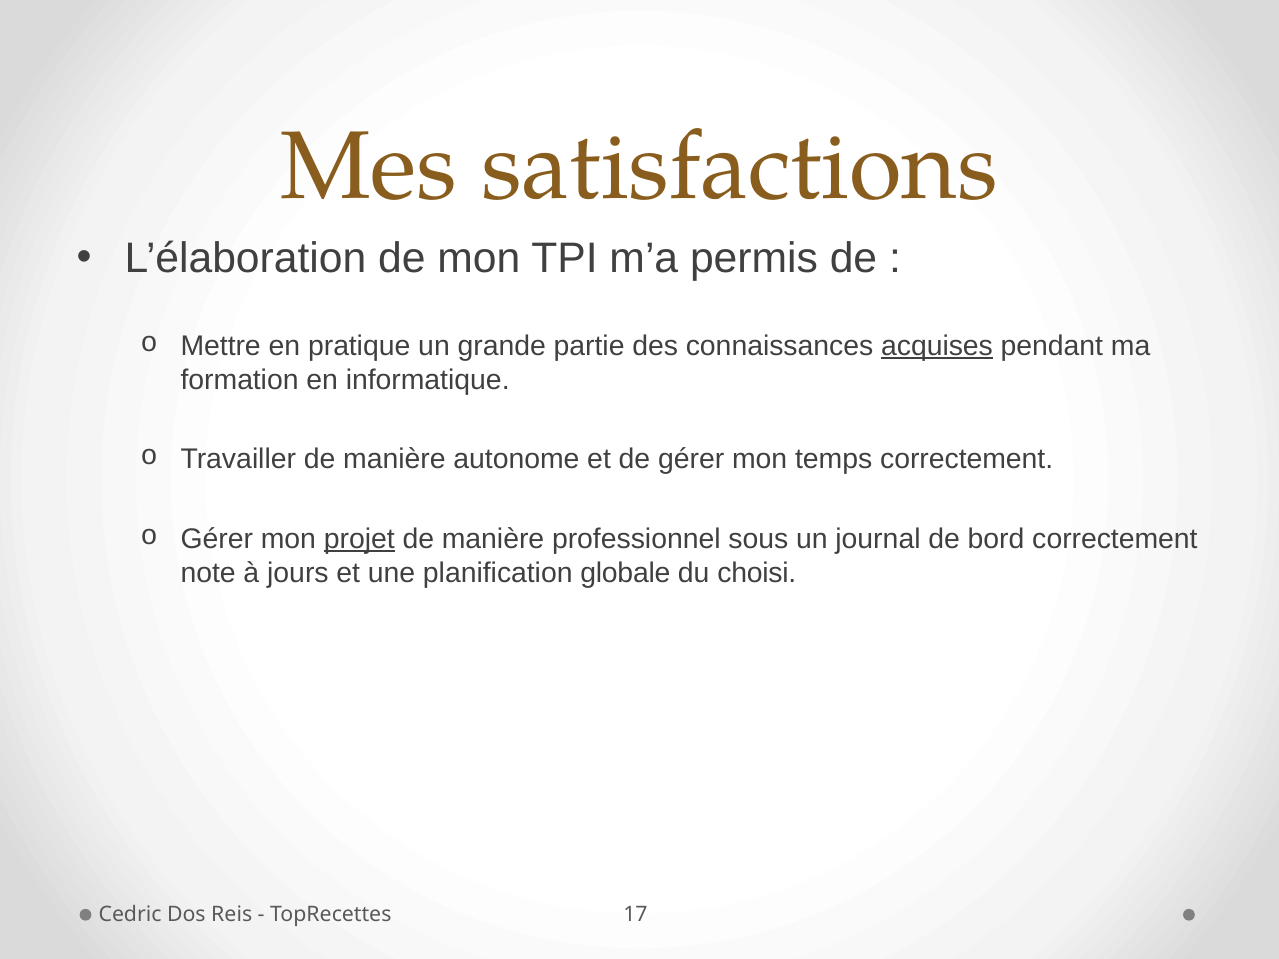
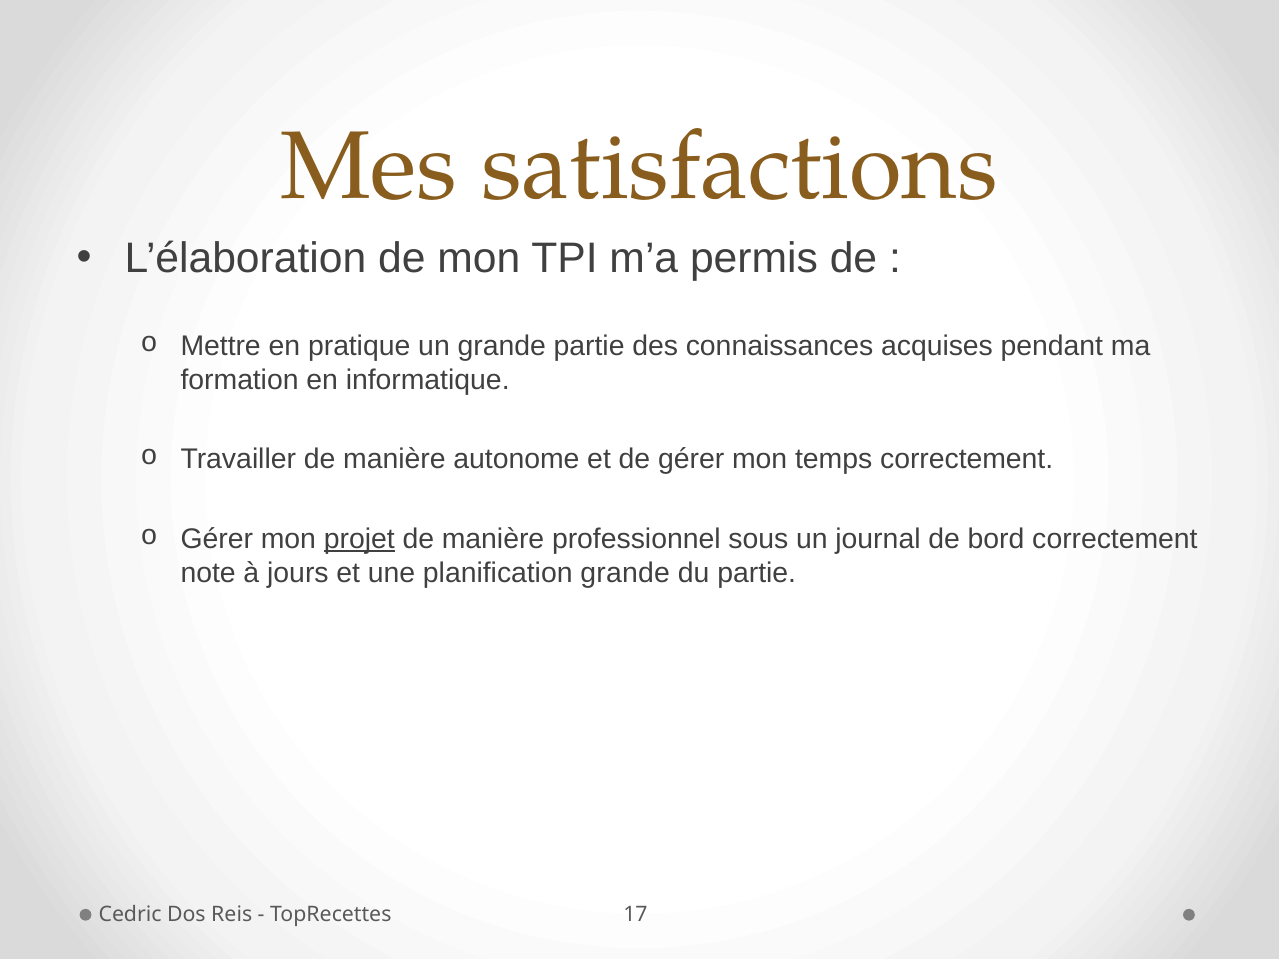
acquises underline: present -> none (937, 346)
planification globale: globale -> grande (625, 573)
du choisi: choisi -> partie (757, 573)
